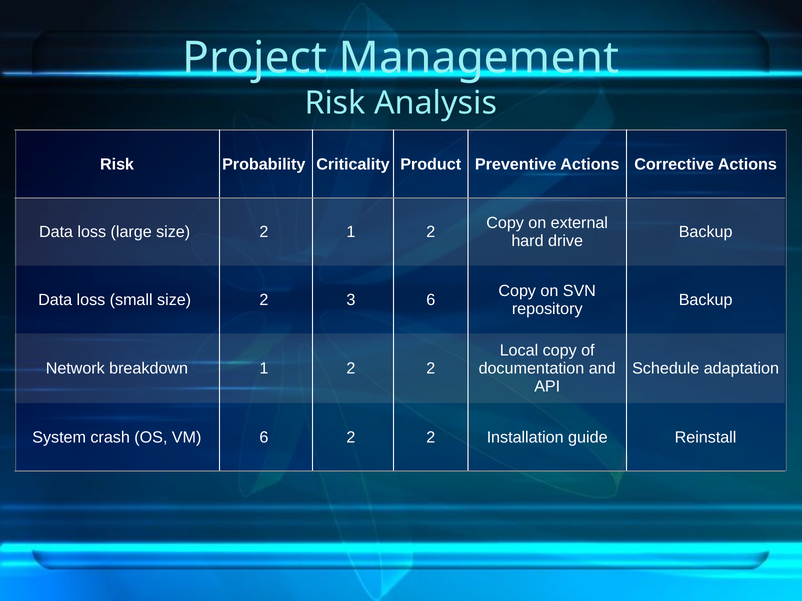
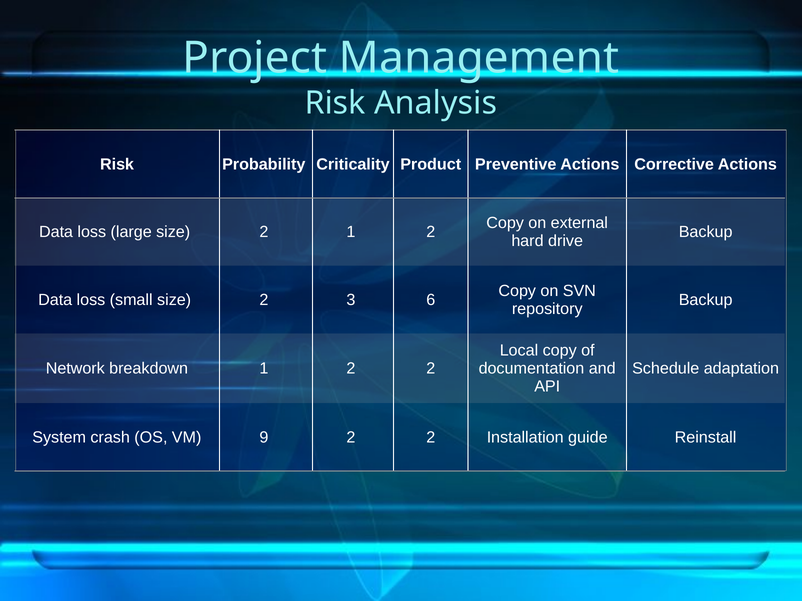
VM 6: 6 -> 9 (264, 438)
